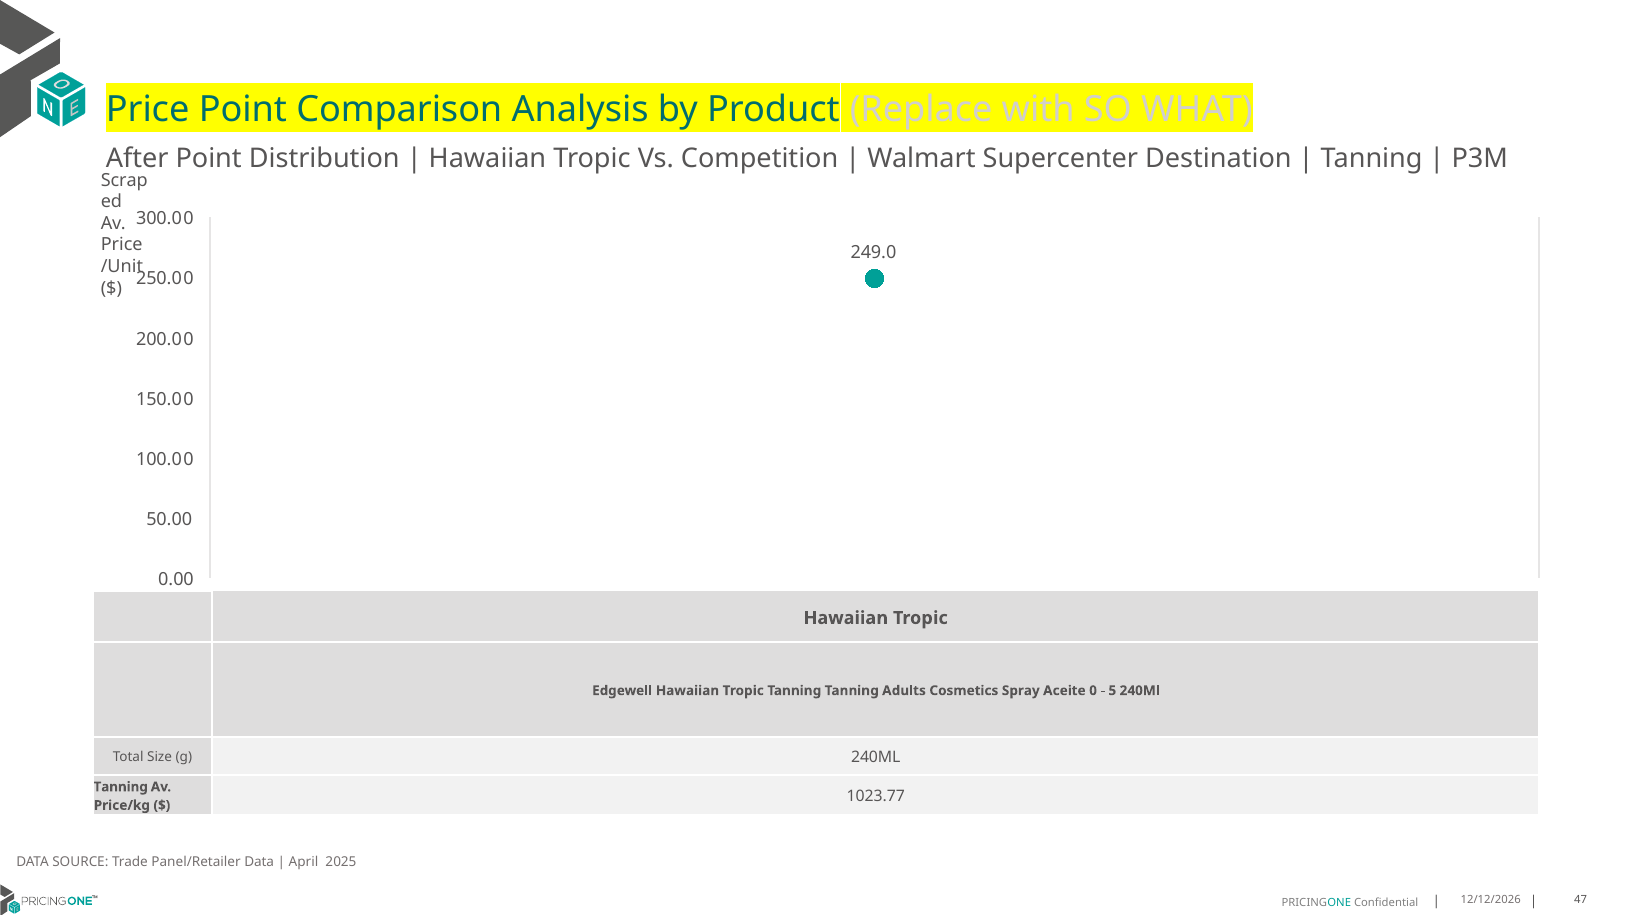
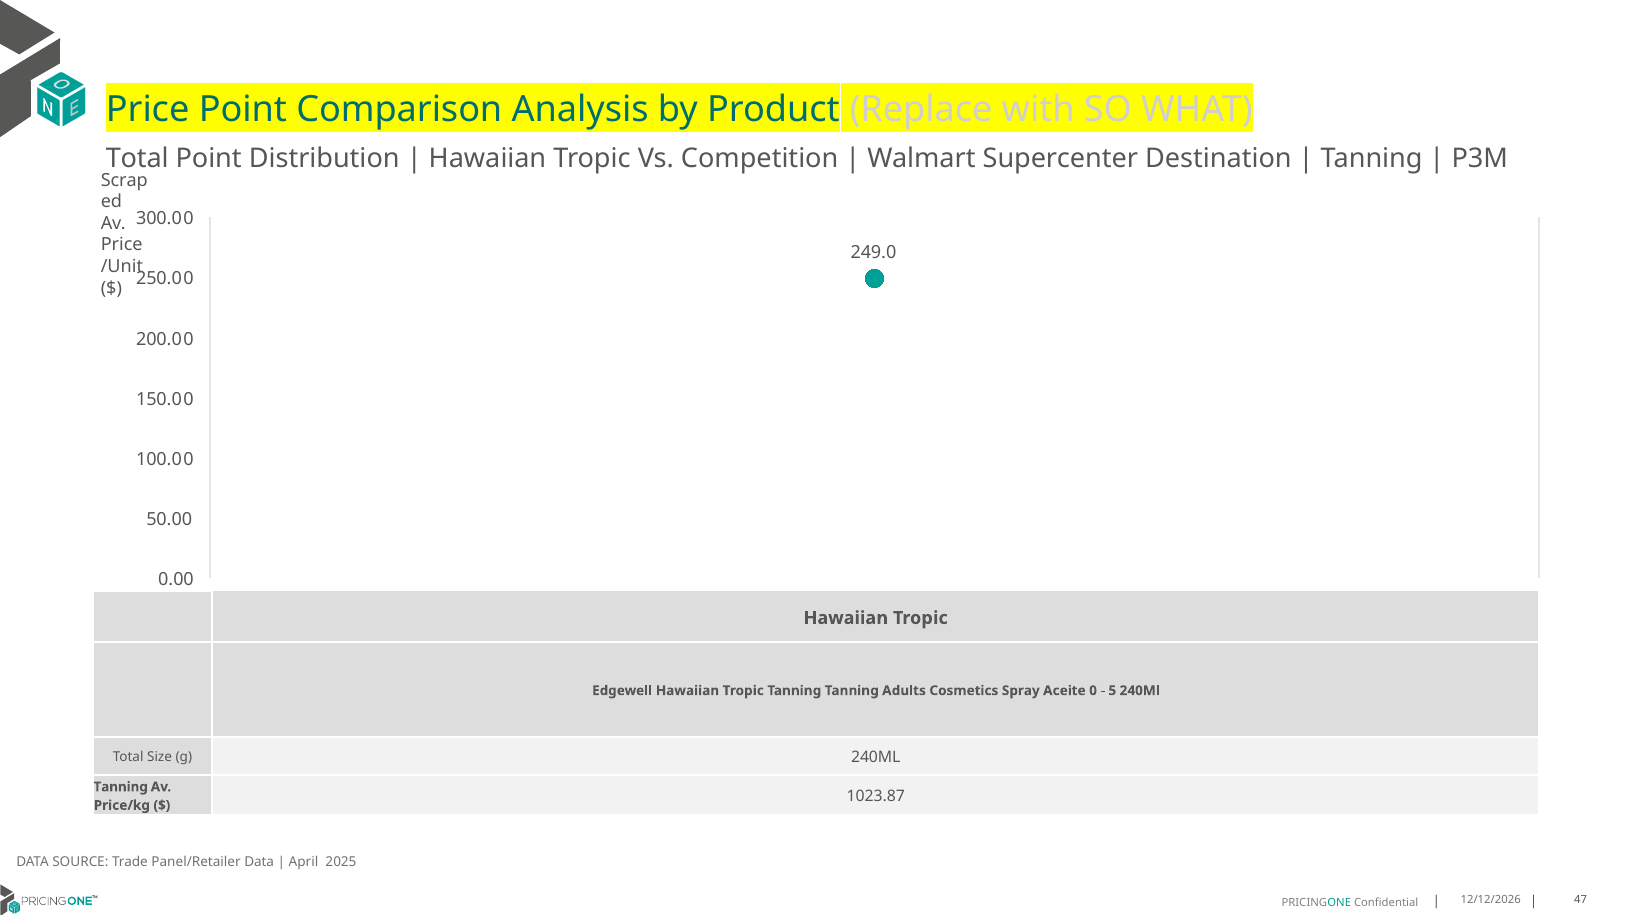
After: After -> Total (137, 159)
1023.77: 1023.77 -> 1023.87 (876, 796)
